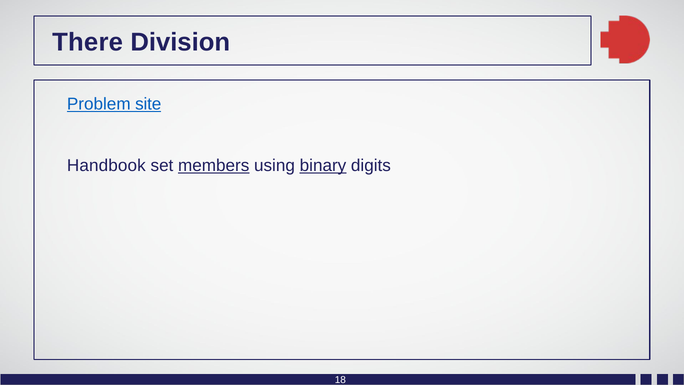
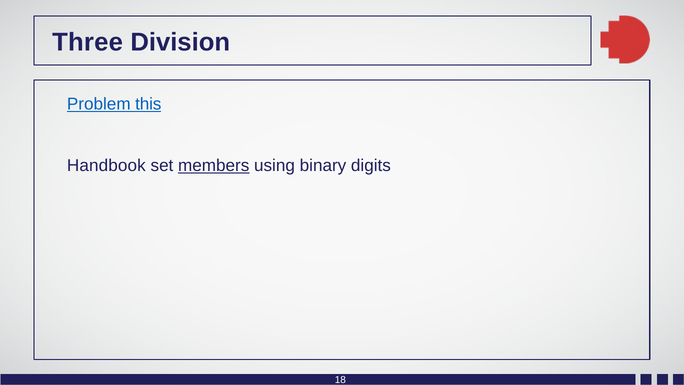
There: There -> Three (88, 42)
site: site -> this (148, 104)
binary underline: present -> none (323, 166)
